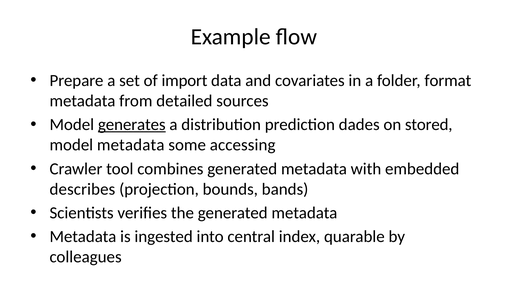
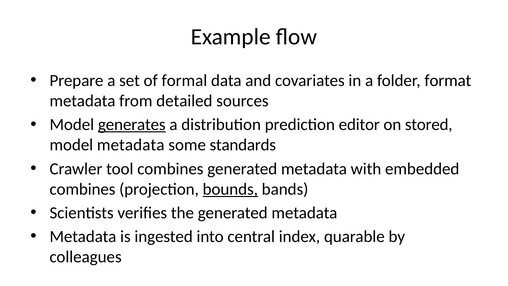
import: import -> formal (184, 81)
dades: dades -> editor (359, 125)
accessing: accessing -> standards (243, 145)
describes: describes -> combines (82, 189)
bounds underline: none -> present (230, 189)
